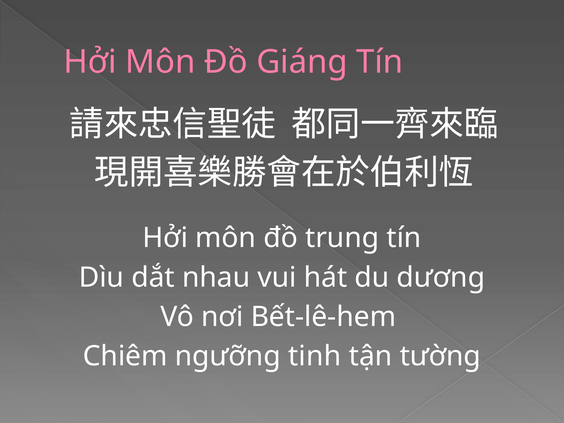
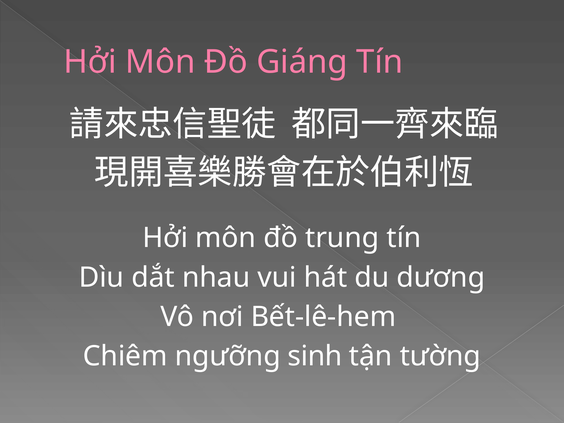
tinh: tinh -> sinh (315, 356)
